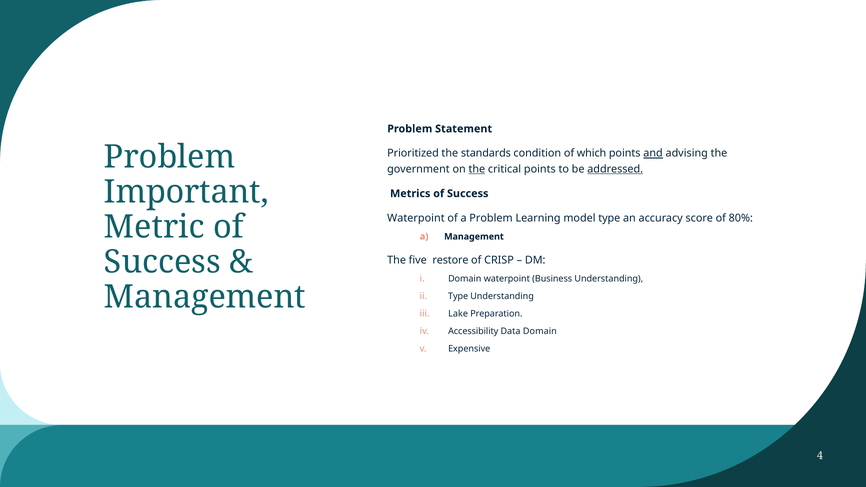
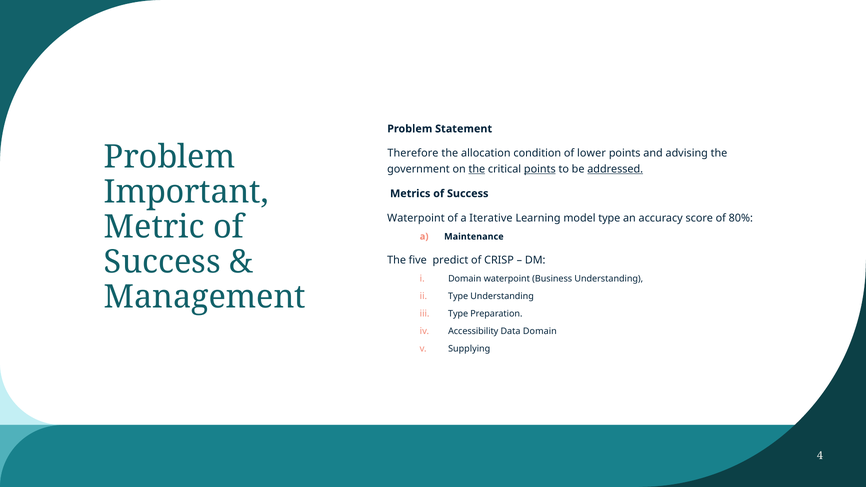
Prioritized: Prioritized -> Therefore (413, 153)
standards: standards -> allocation (486, 153)
which: which -> lower (591, 153)
and underline: present -> none (653, 153)
points underline: none -> present (540, 169)
a Problem: Problem -> Iterative (491, 218)
a Management: Management -> Maintenance (474, 237)
restore: restore -> predict (450, 260)
Lake: Lake -> Type (458, 314)
Expensive: Expensive -> Supplying (469, 349)
